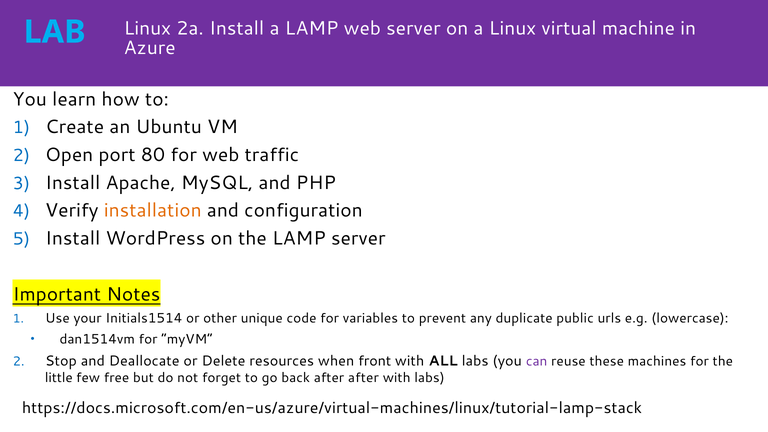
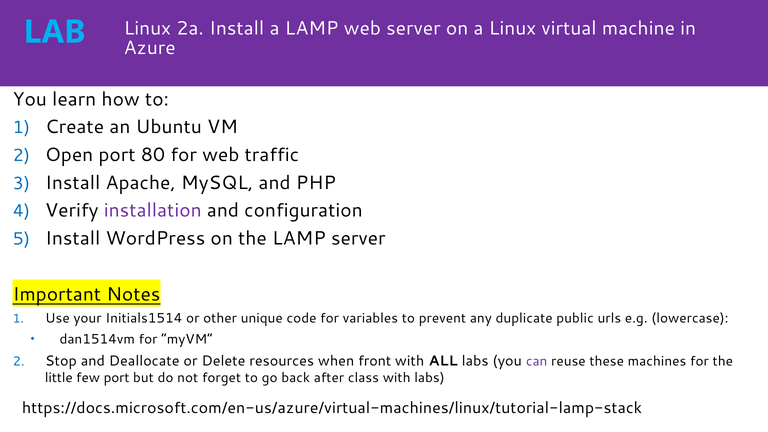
installation colour: orange -> purple (153, 211)
few free: free -> port (117, 378)
after after: after -> class (363, 378)
